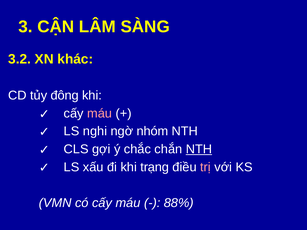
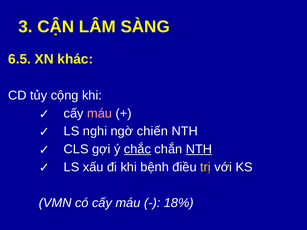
3.2: 3.2 -> 6.5 (20, 59)
đông: đông -> cộng (65, 96)
nhóm: nhóm -> chiến (152, 131)
chắc underline: none -> present (137, 149)
trạng: trạng -> bệnh (155, 167)
trị colour: pink -> yellow (206, 167)
88%: 88% -> 18% (179, 203)
